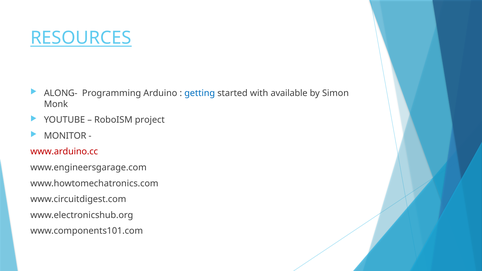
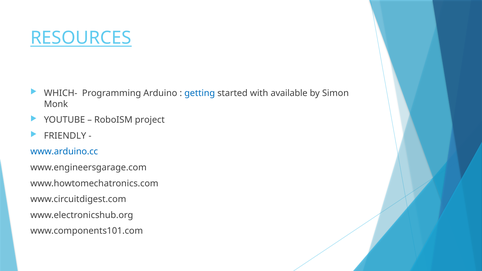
ALONG-: ALONG- -> WHICH- (61, 93)
MONITOR: MONITOR -> FRIENDLY (65, 136)
www.arduino.cc colour: red -> blue (64, 152)
